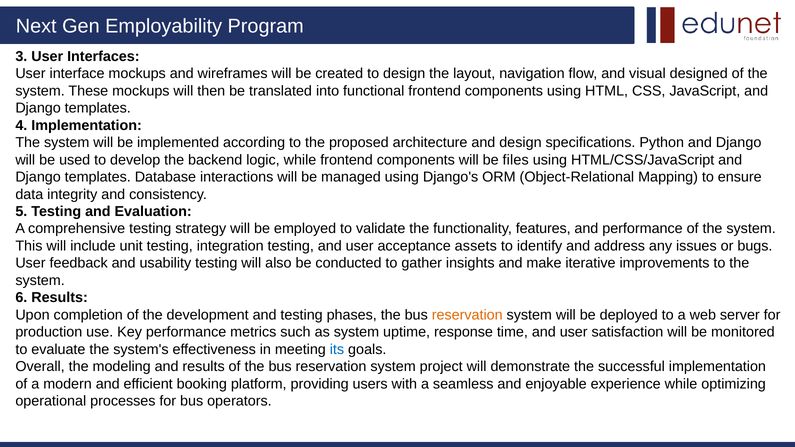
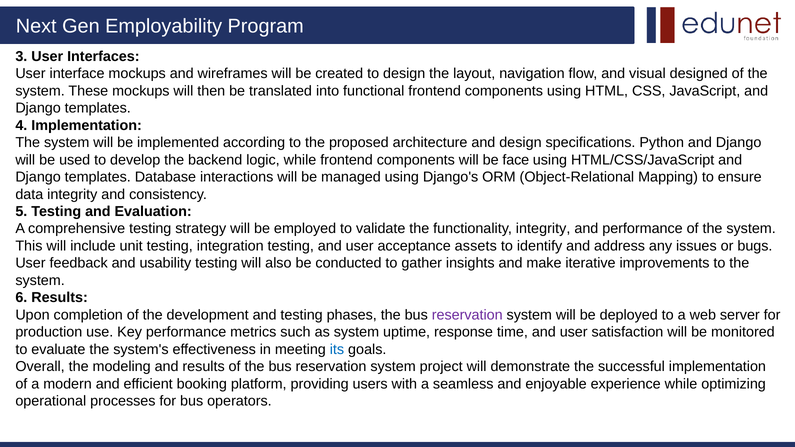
files: files -> face (516, 160)
functionality features: features -> integrity (543, 229)
reservation colour: orange -> purple (467, 315)
